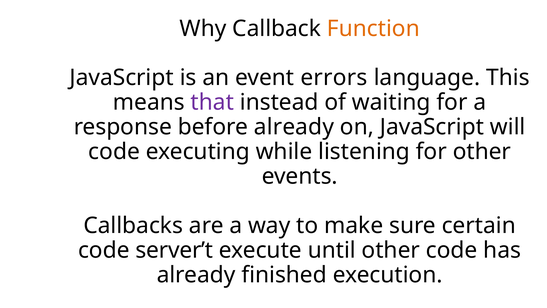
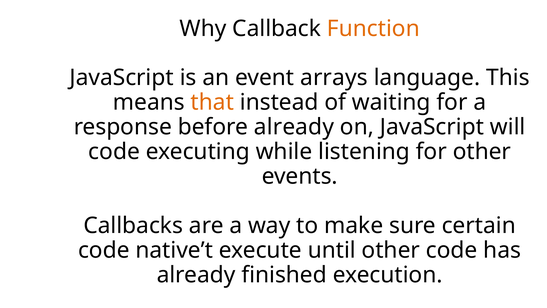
errors: errors -> arrays (334, 78)
that colour: purple -> orange (212, 102)
server’t: server’t -> native’t (174, 250)
